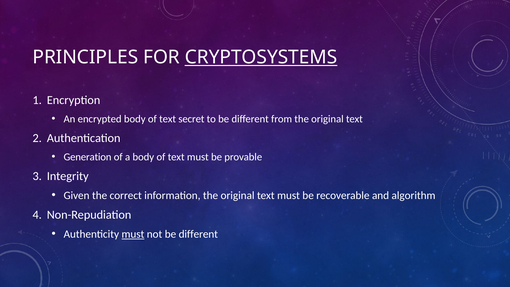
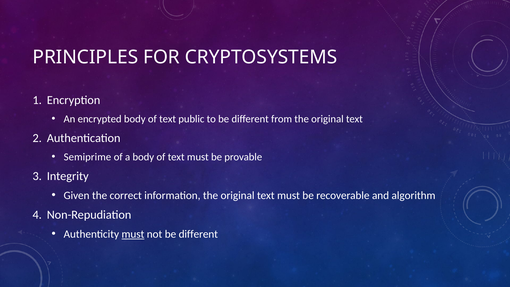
CRYPTOSYSTEMS underline: present -> none (261, 57)
secret: secret -> public (191, 119)
Generation: Generation -> Semiprime (87, 157)
